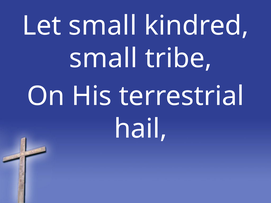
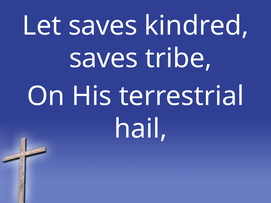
Let small: small -> saves (103, 26)
small: small -> saves (104, 58)
